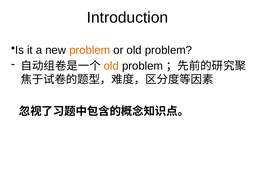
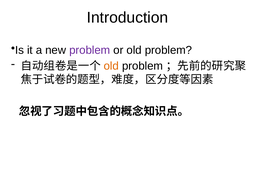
problem colour: orange -> purple (90, 50)
